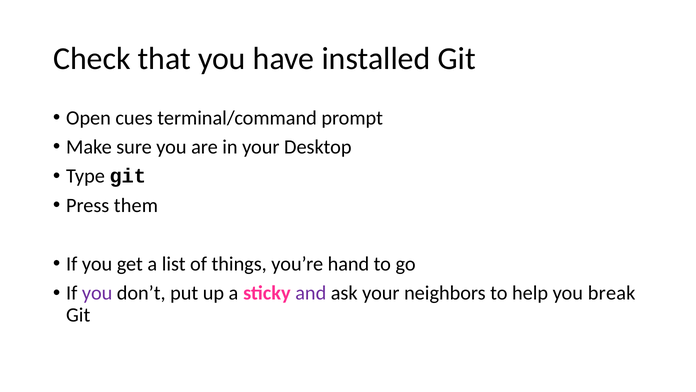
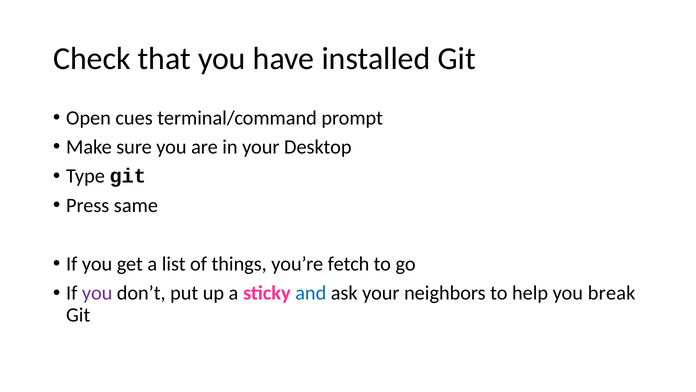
them: them -> same (136, 205)
hand: hand -> fetch (349, 264)
and colour: purple -> blue (311, 293)
